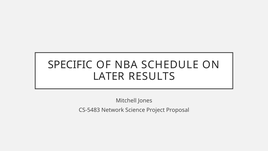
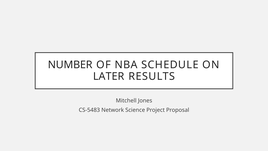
SPECIFIC: SPECIFIC -> NUMBER (70, 65)
